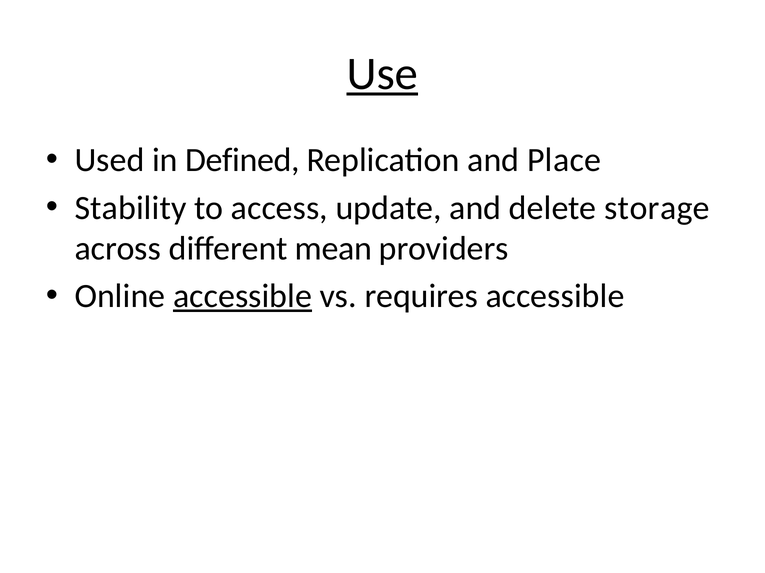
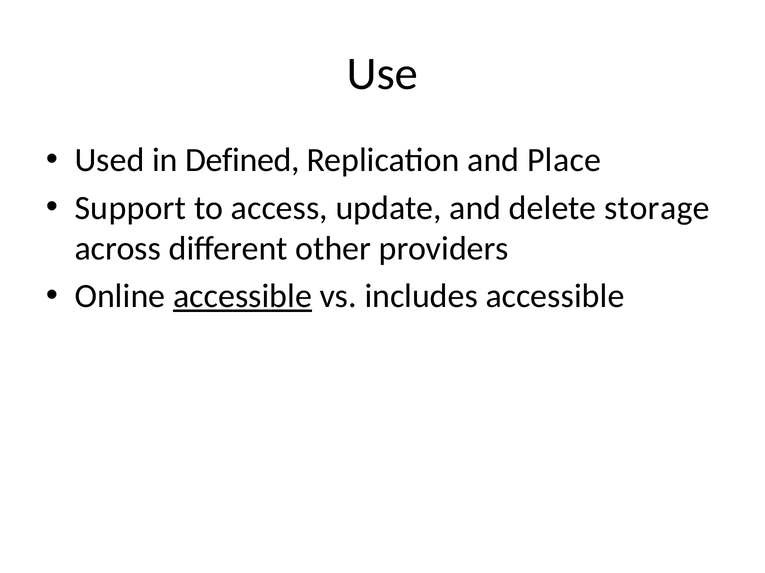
Use underline: present -> none (382, 74)
Stability: Stability -> Support (130, 208)
mean: mean -> other (333, 249)
requires: requires -> includes (421, 297)
